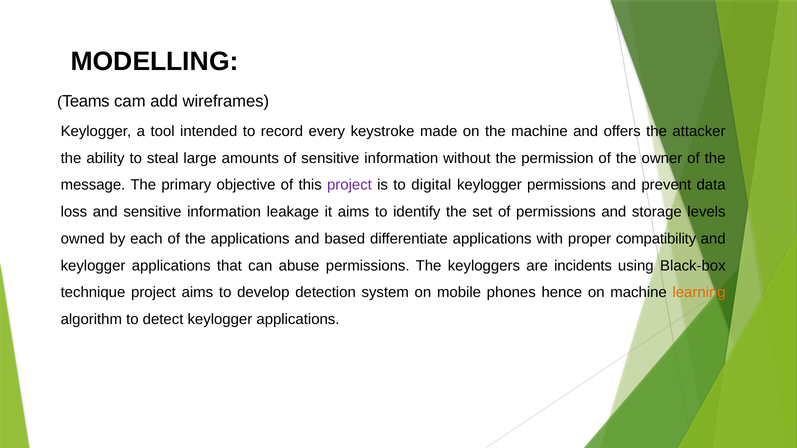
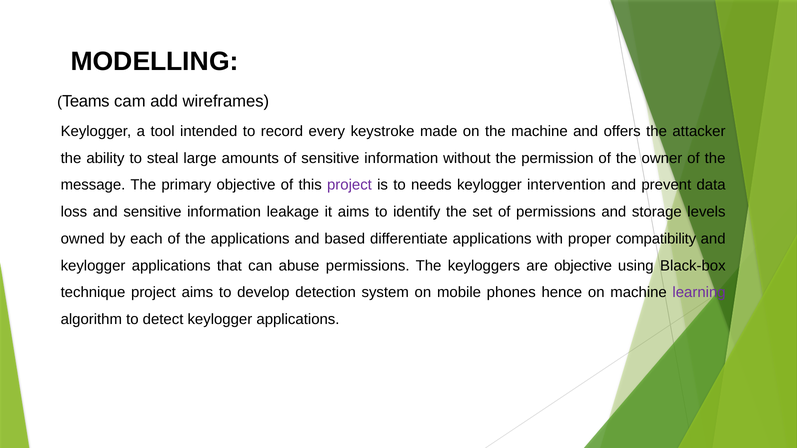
digital: digital -> needs (431, 185)
keylogger permissions: permissions -> intervention (566, 185)
are incidents: incidents -> objective (583, 266)
learning colour: orange -> purple (699, 293)
